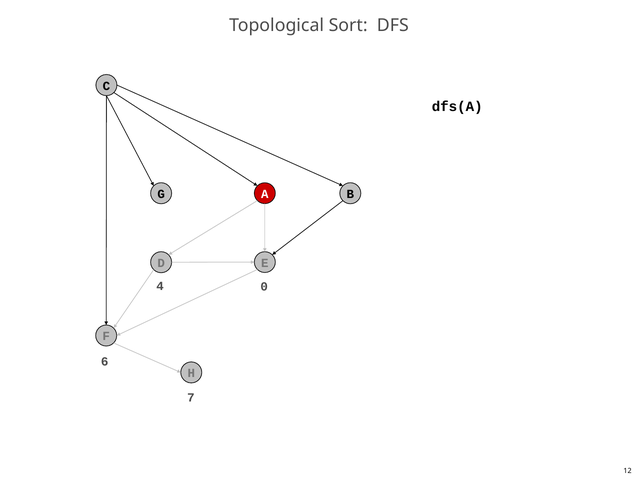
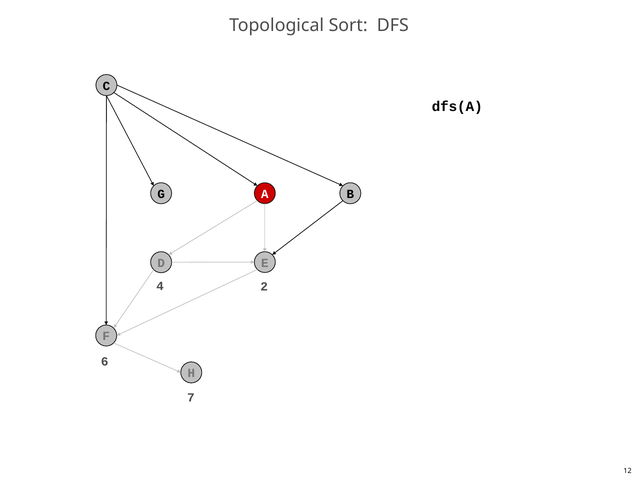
0: 0 -> 2 (264, 286)
